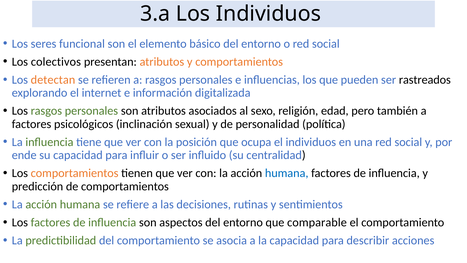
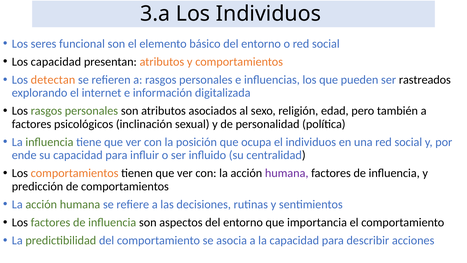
Los colectivos: colectivos -> capacidad (56, 62)
humana colour: blue -> purple (287, 173)
comparable: comparable -> importancia (317, 222)
